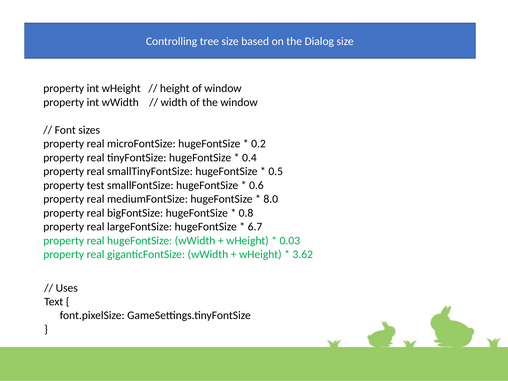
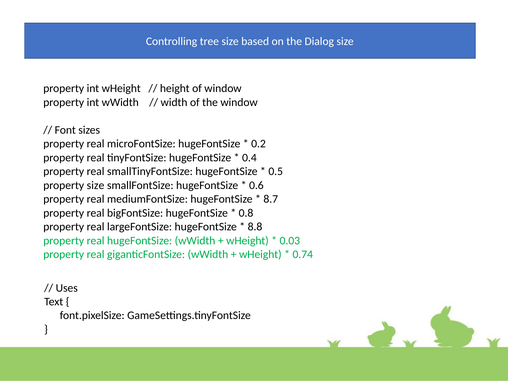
property test: test -> size (96, 185)
8.0: 8.0 -> 8.7 (271, 199)
6.7: 6.7 -> 8.8 (255, 227)
3.62: 3.62 -> 0.74 (303, 254)
